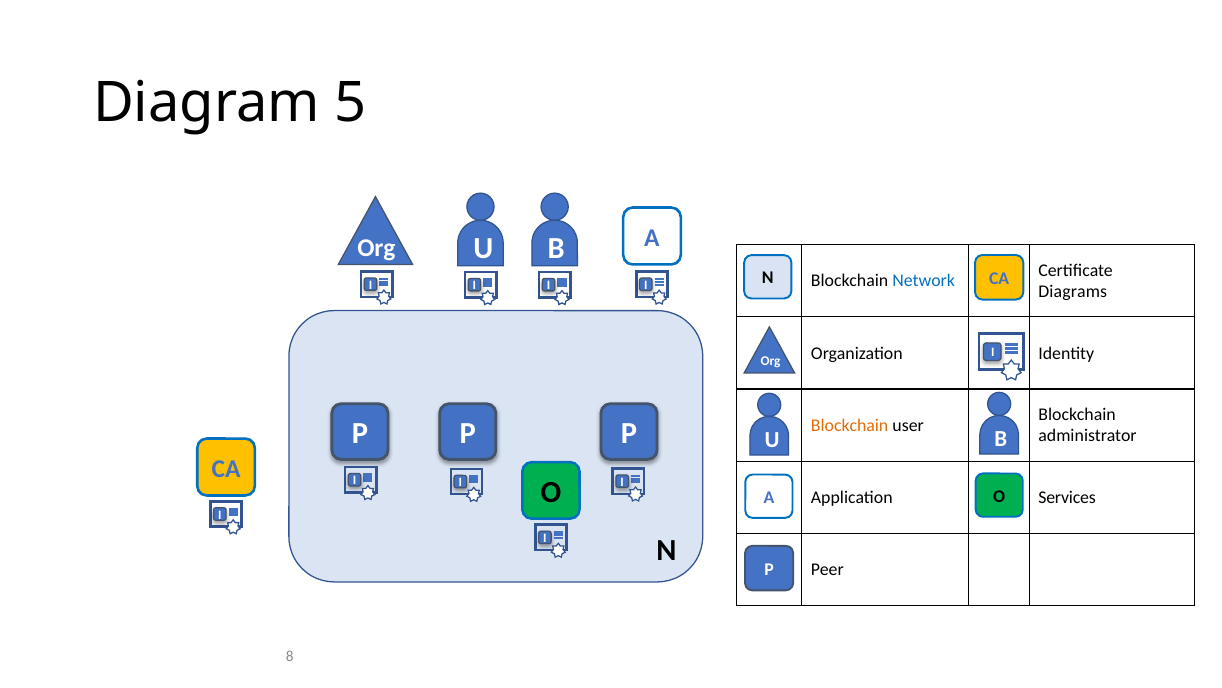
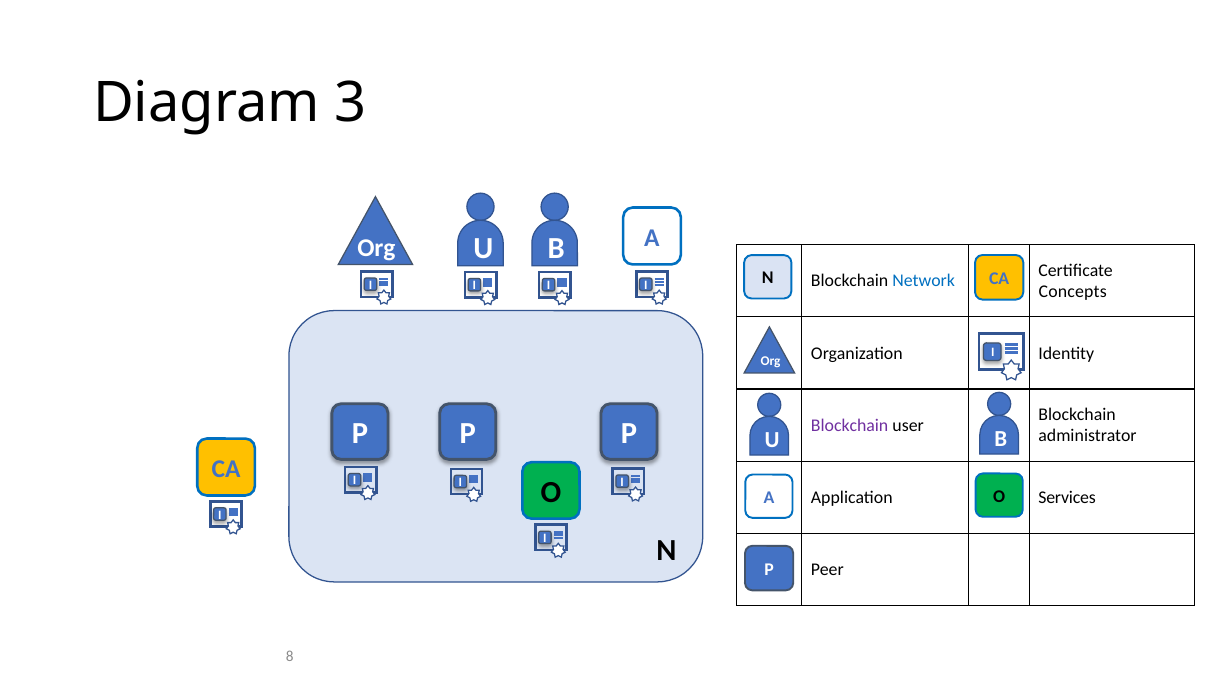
5: 5 -> 3 (351, 103)
Diagrams: Diagrams -> Concepts (1073, 292)
Blockchain colour: orange -> purple (850, 425)
